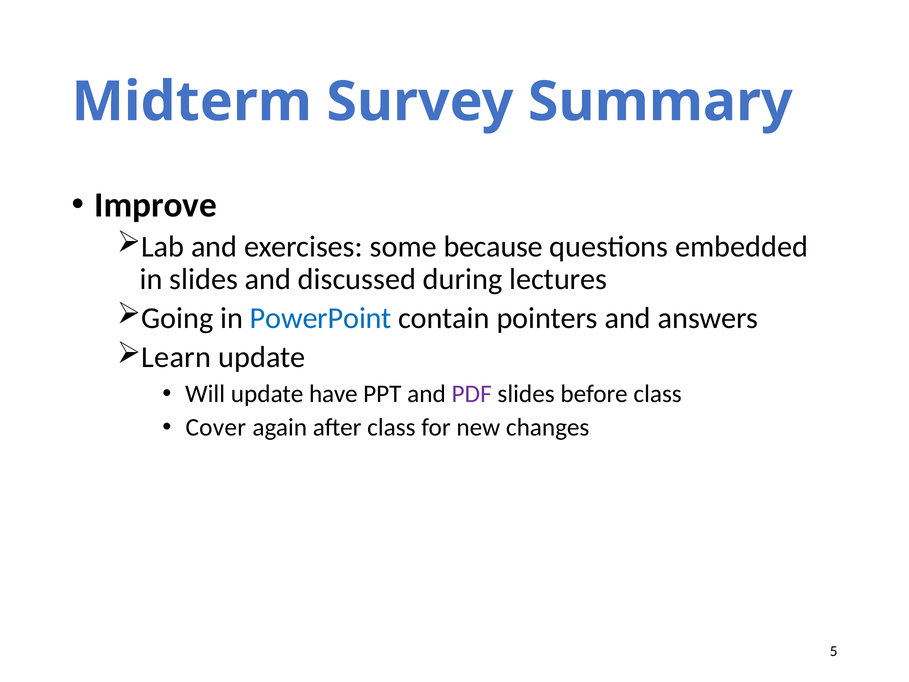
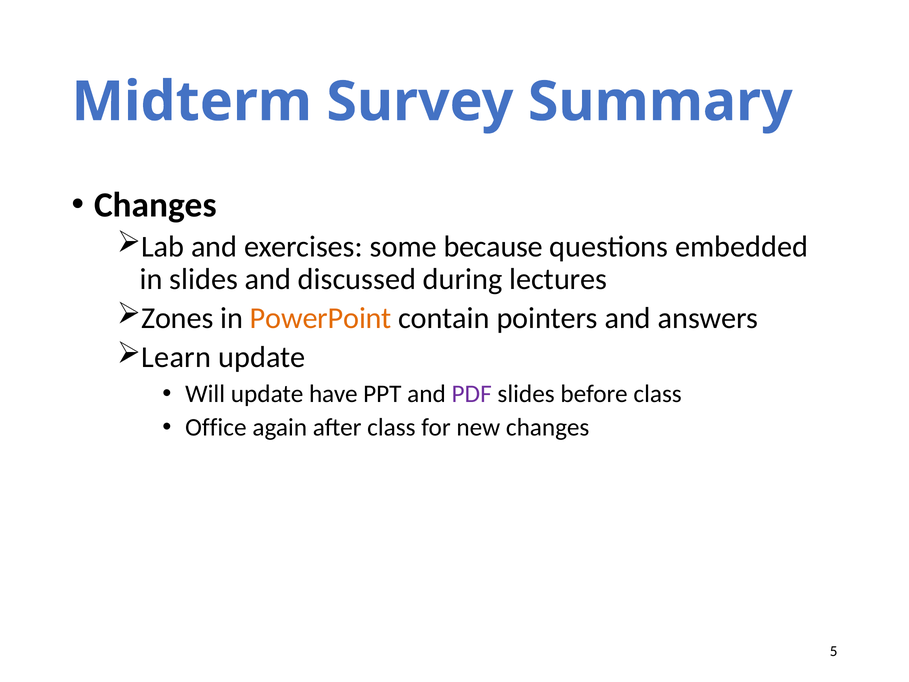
Improve: Improve -> Changes (156, 205)
Going: Going -> Zones (177, 318)
PowerPoint colour: blue -> orange (321, 318)
Cover: Cover -> Office (216, 427)
